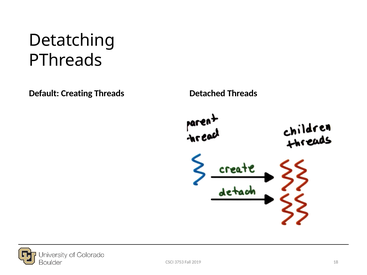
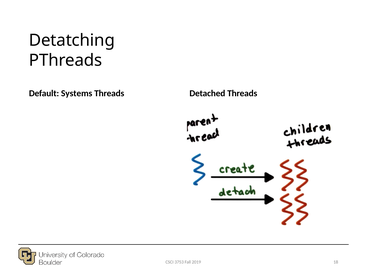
Creating: Creating -> Systems (77, 93)
